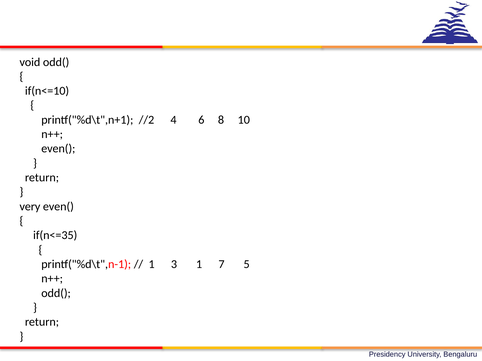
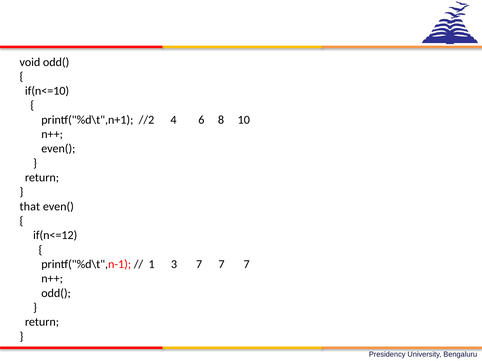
very: very -> that (30, 207)
if(n<=35: if(n<=35 -> if(n<=12 (55, 236)
3 1: 1 -> 7 (199, 265)
5: 5 -> 7 (247, 265)
